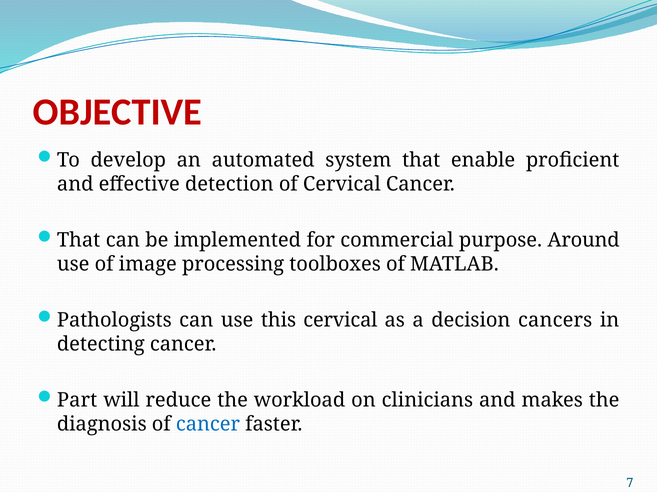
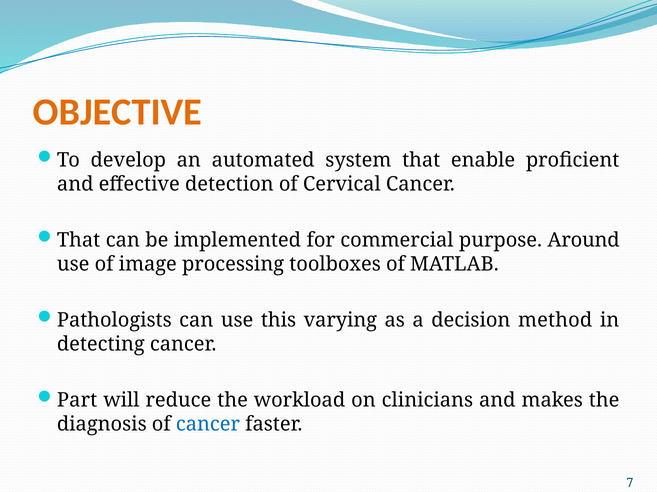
OBJECTIVE colour: red -> orange (117, 112)
this cervical: cervical -> varying (340, 321)
cancers: cancers -> method (555, 321)
